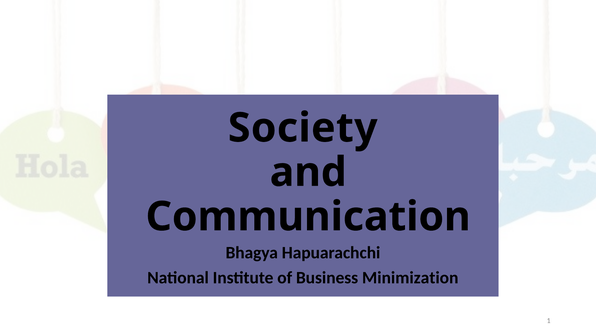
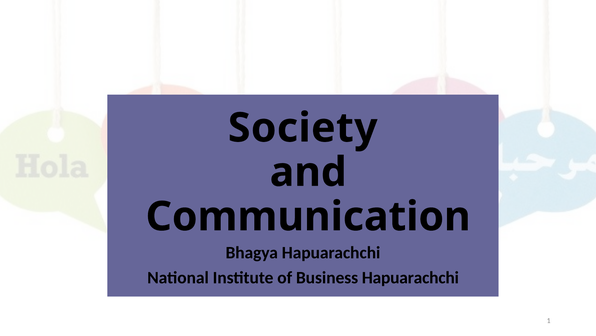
Business Minimization: Minimization -> Hapuarachchi (410, 277)
